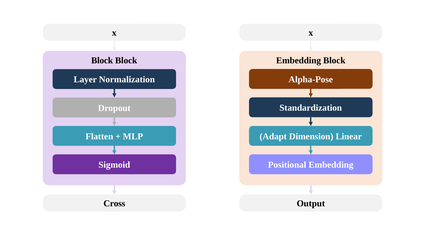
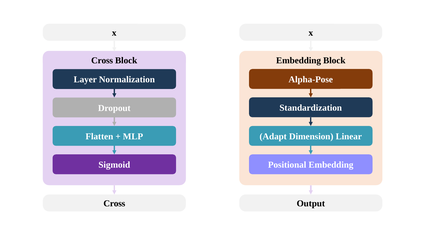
Block: Block -> Cross (102, 61)
